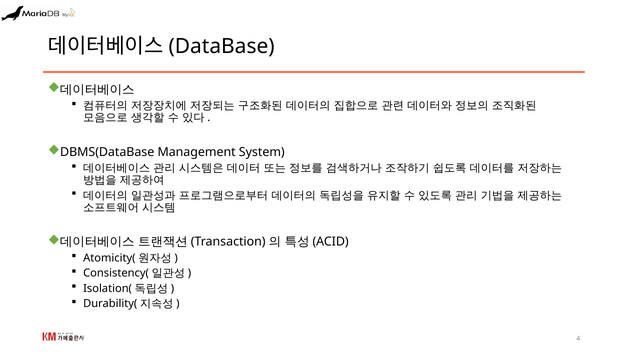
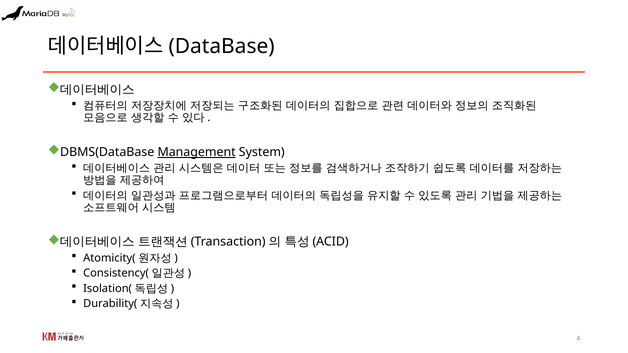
Management underline: none -> present (197, 152)
